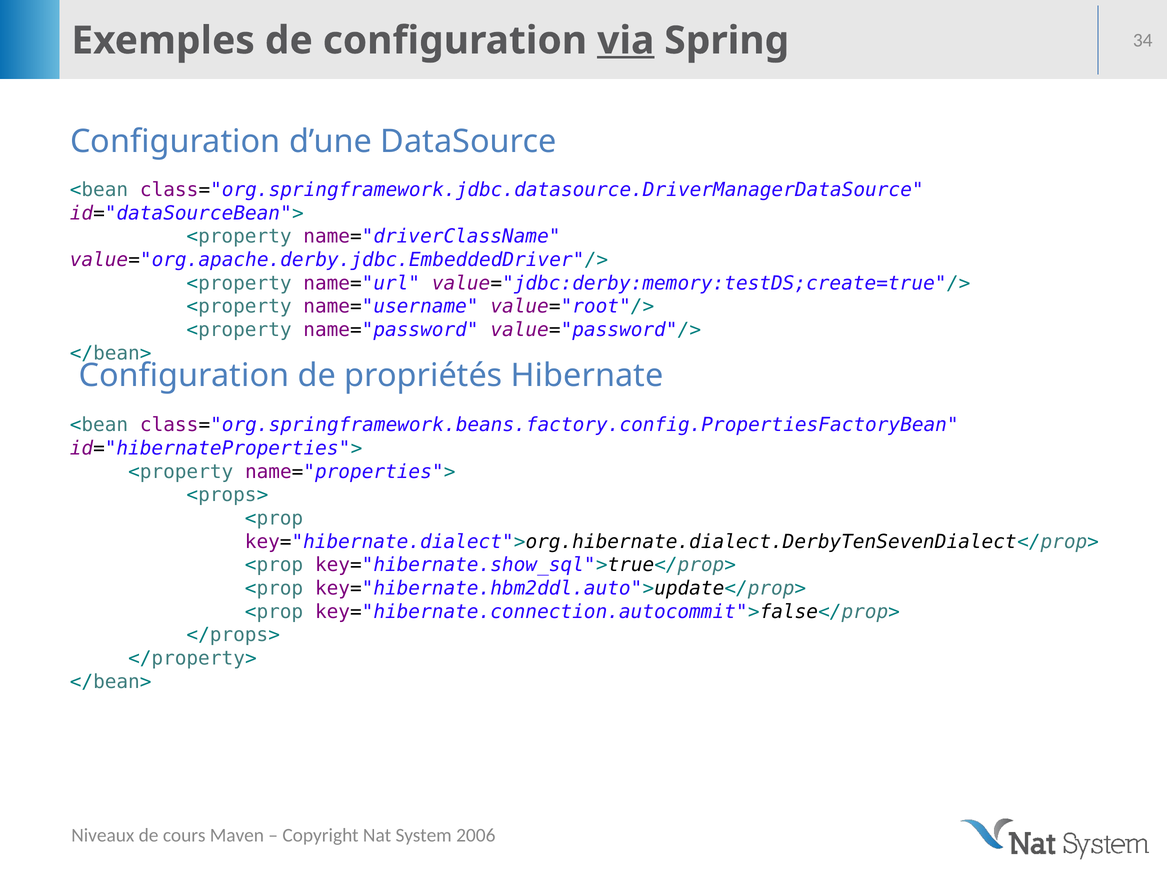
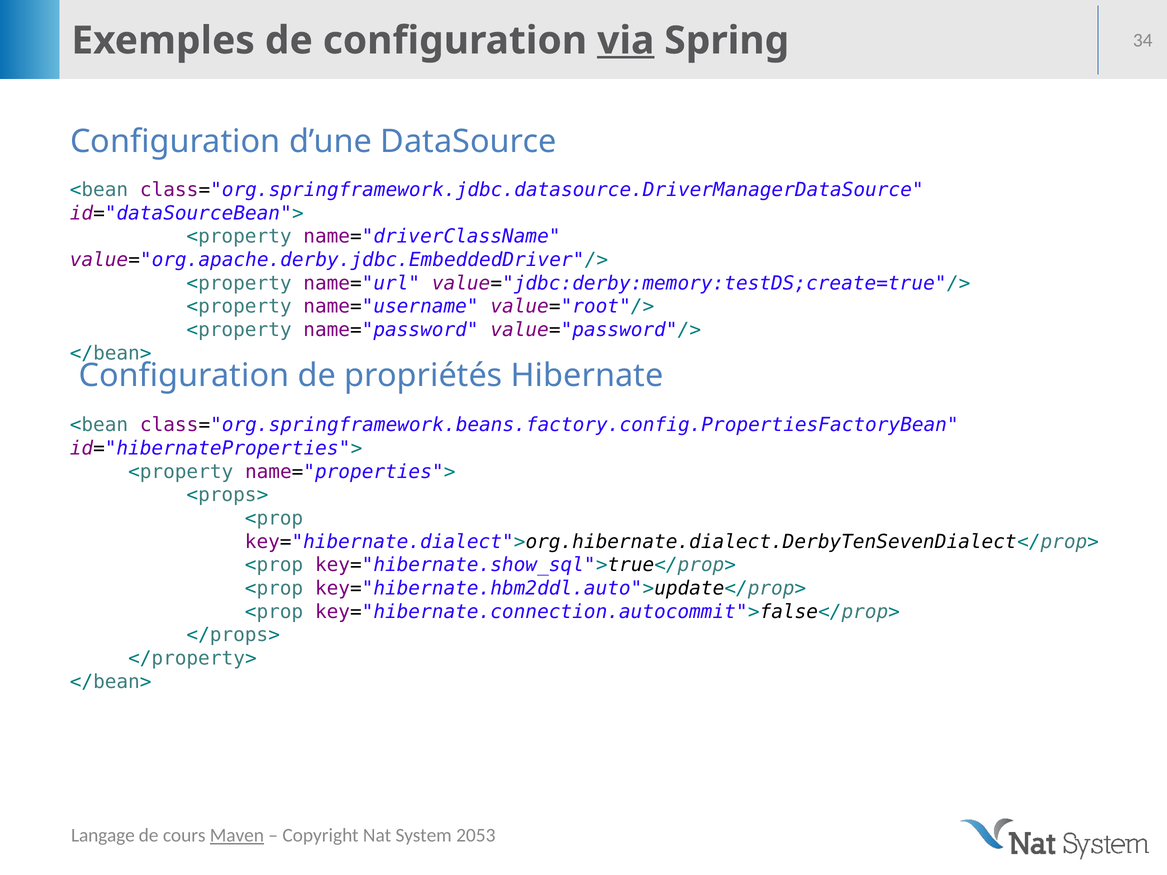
Niveaux: Niveaux -> Langage (103, 836)
Maven underline: none -> present (237, 836)
2006: 2006 -> 2053 (476, 836)
